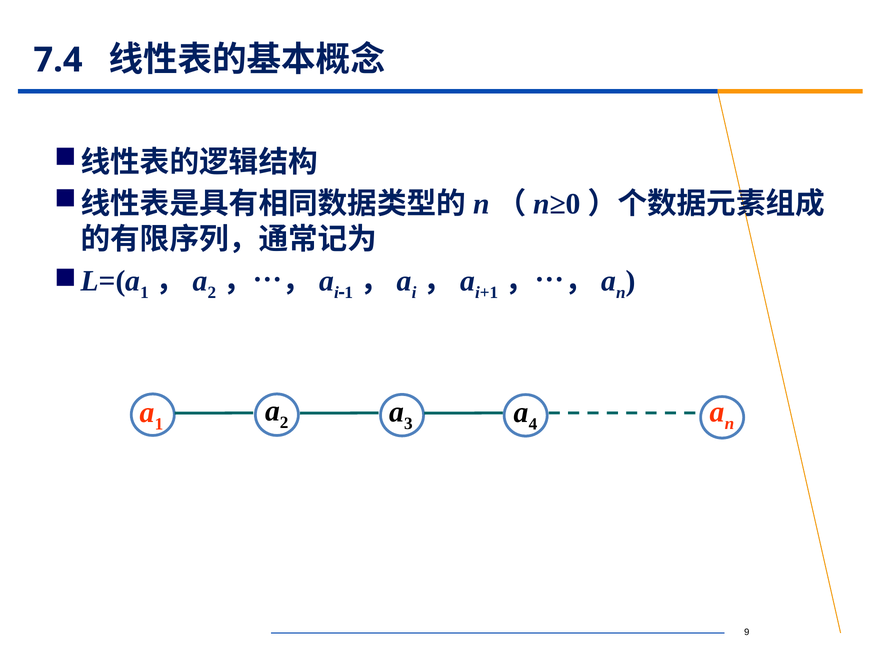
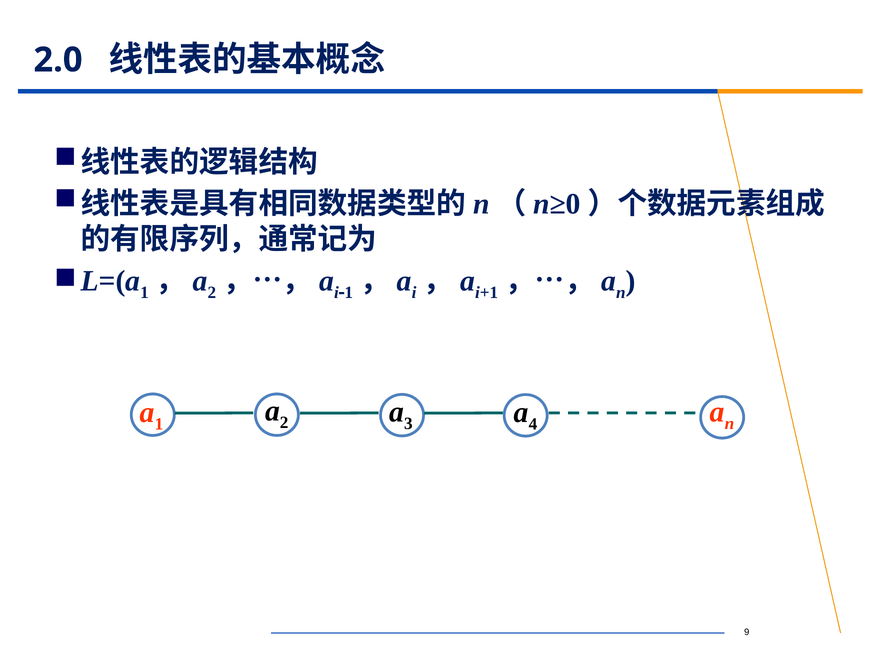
7.4: 7.4 -> 2.0 (58, 60)
